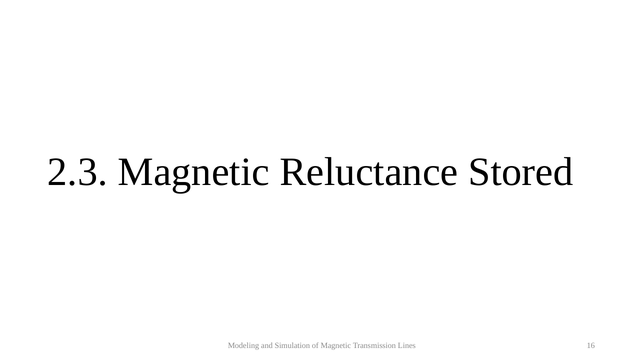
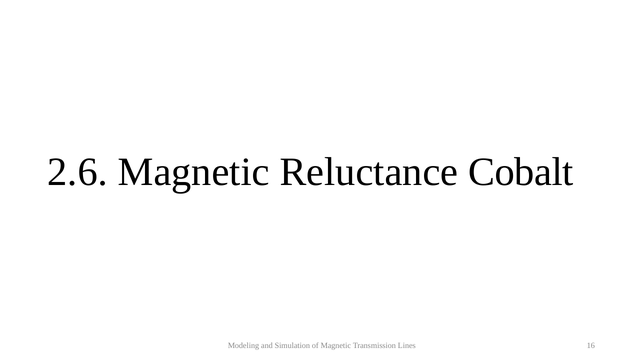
2.3: 2.3 -> 2.6 (78, 172)
Stored: Stored -> Cobalt (521, 172)
